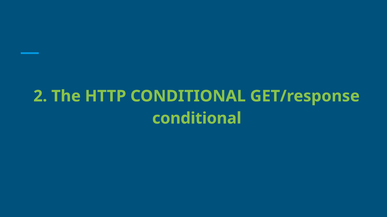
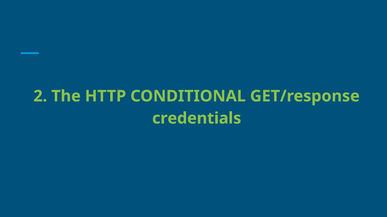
conditional: conditional -> credentials (197, 119)
